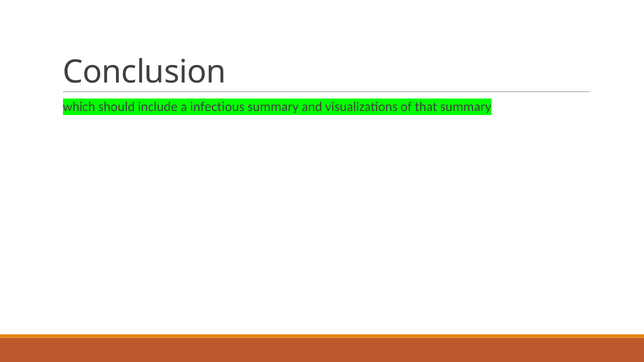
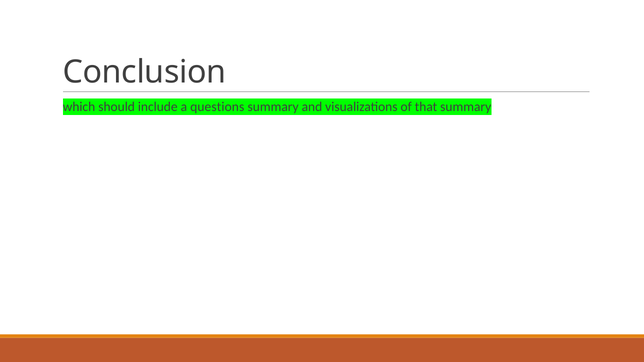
infectious: infectious -> questions (217, 107)
